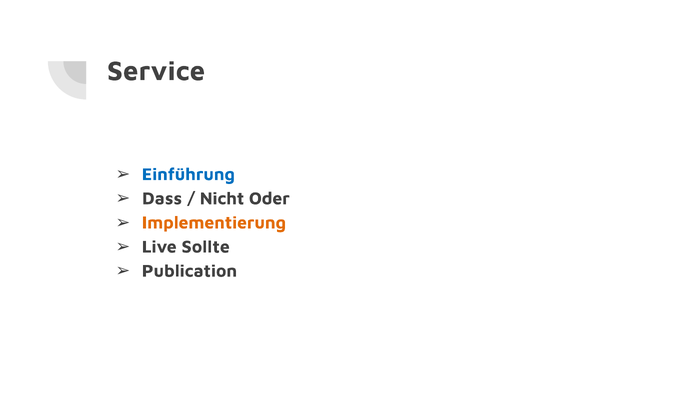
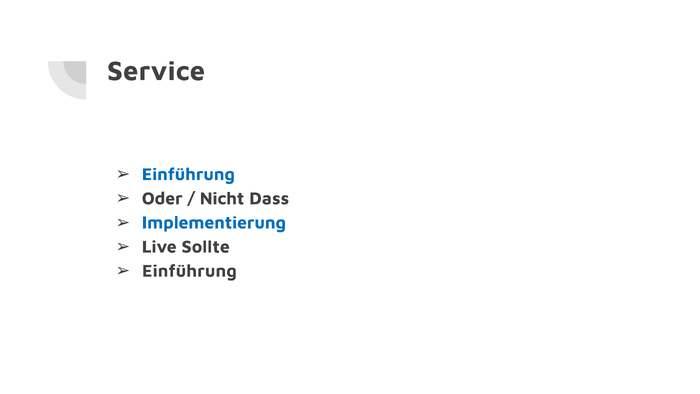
Dass: Dass -> Oder (162, 198)
Oder: Oder -> Dass (269, 198)
Implementierung colour: orange -> blue (214, 222)
Publication: Publication -> Einführung (189, 271)
